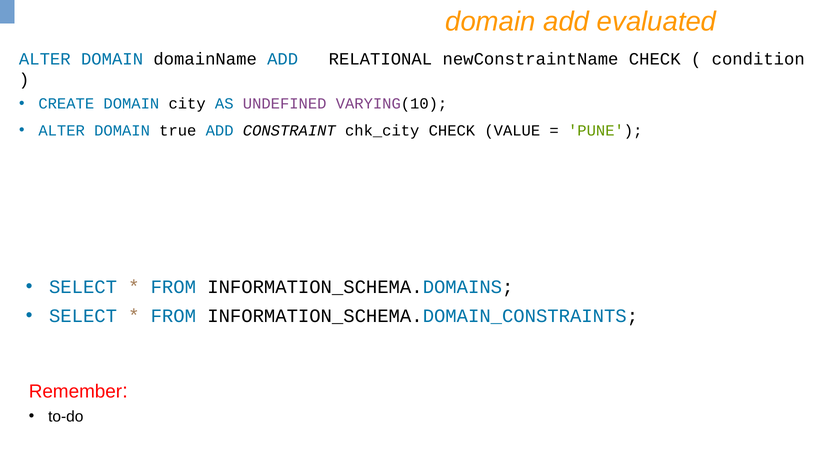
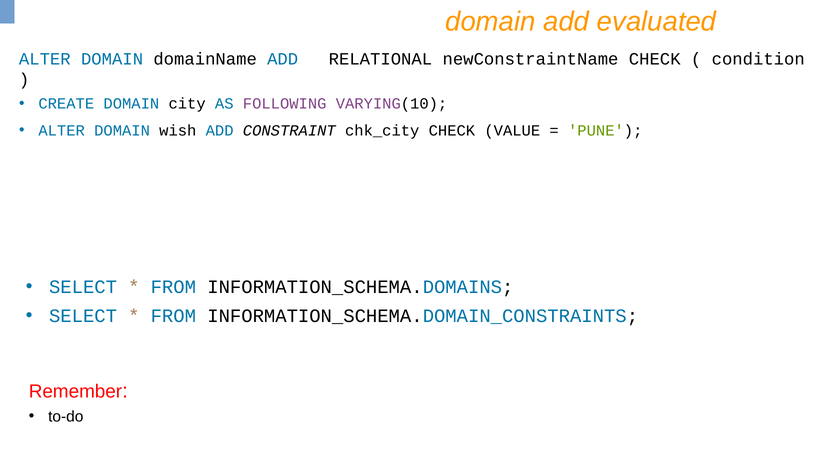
UNDEFINED: UNDEFINED -> FOLLOWING (285, 104)
true: true -> wish (178, 130)
